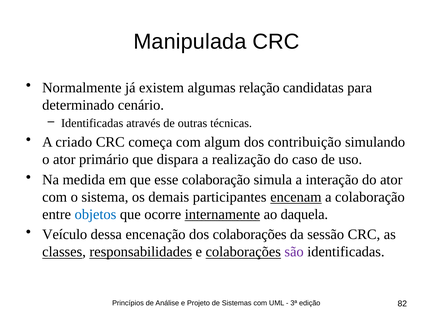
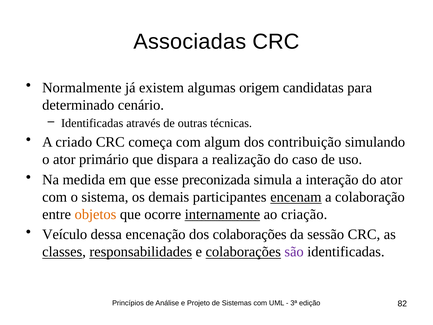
Manipulada: Manipulada -> Associadas (190, 42)
relação: relação -> origem (259, 88)
esse colaboração: colaboração -> preconizada (216, 179)
objetos colour: blue -> orange (95, 214)
daquela: daquela -> criação (304, 214)
